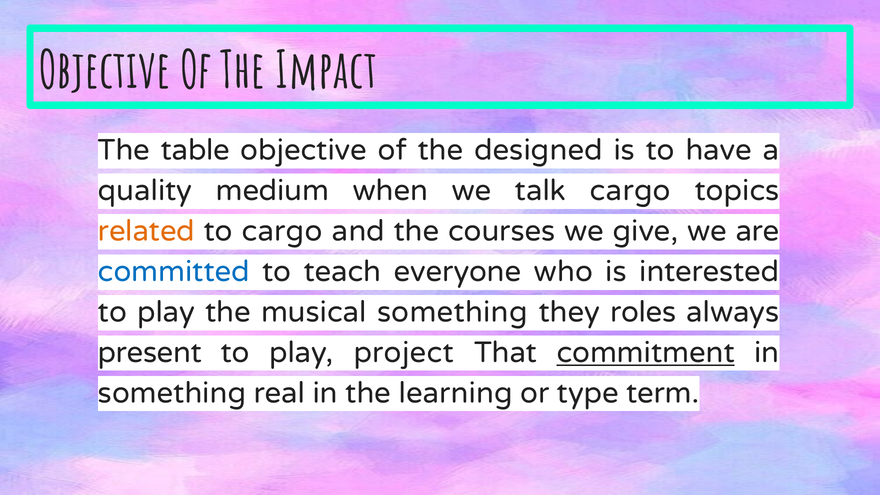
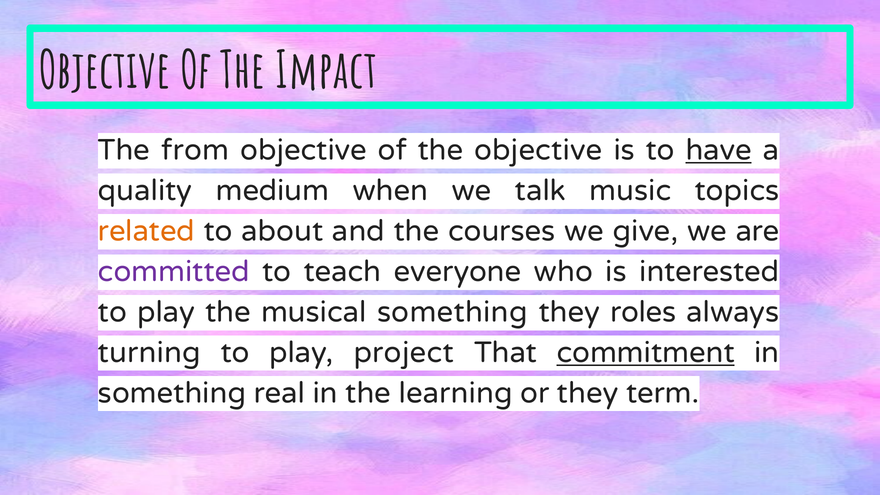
table: table -> from (195, 150)
the designed: designed -> objective (538, 150)
have underline: none -> present (719, 150)
talk cargo: cargo -> music (630, 191)
to cargo: cargo -> about (282, 231)
committed colour: blue -> purple (174, 272)
present: present -> turning (149, 353)
or type: type -> they (588, 393)
